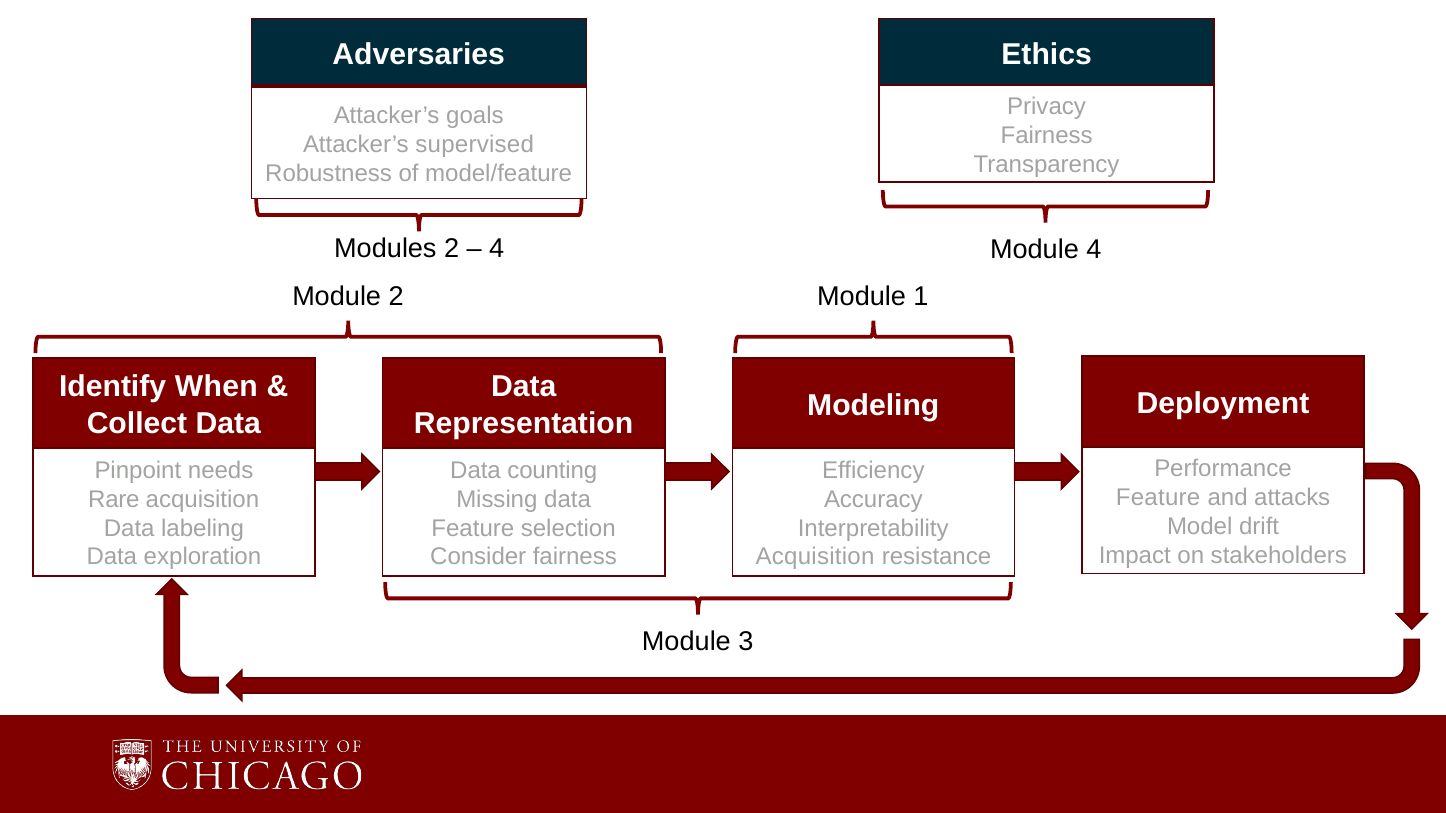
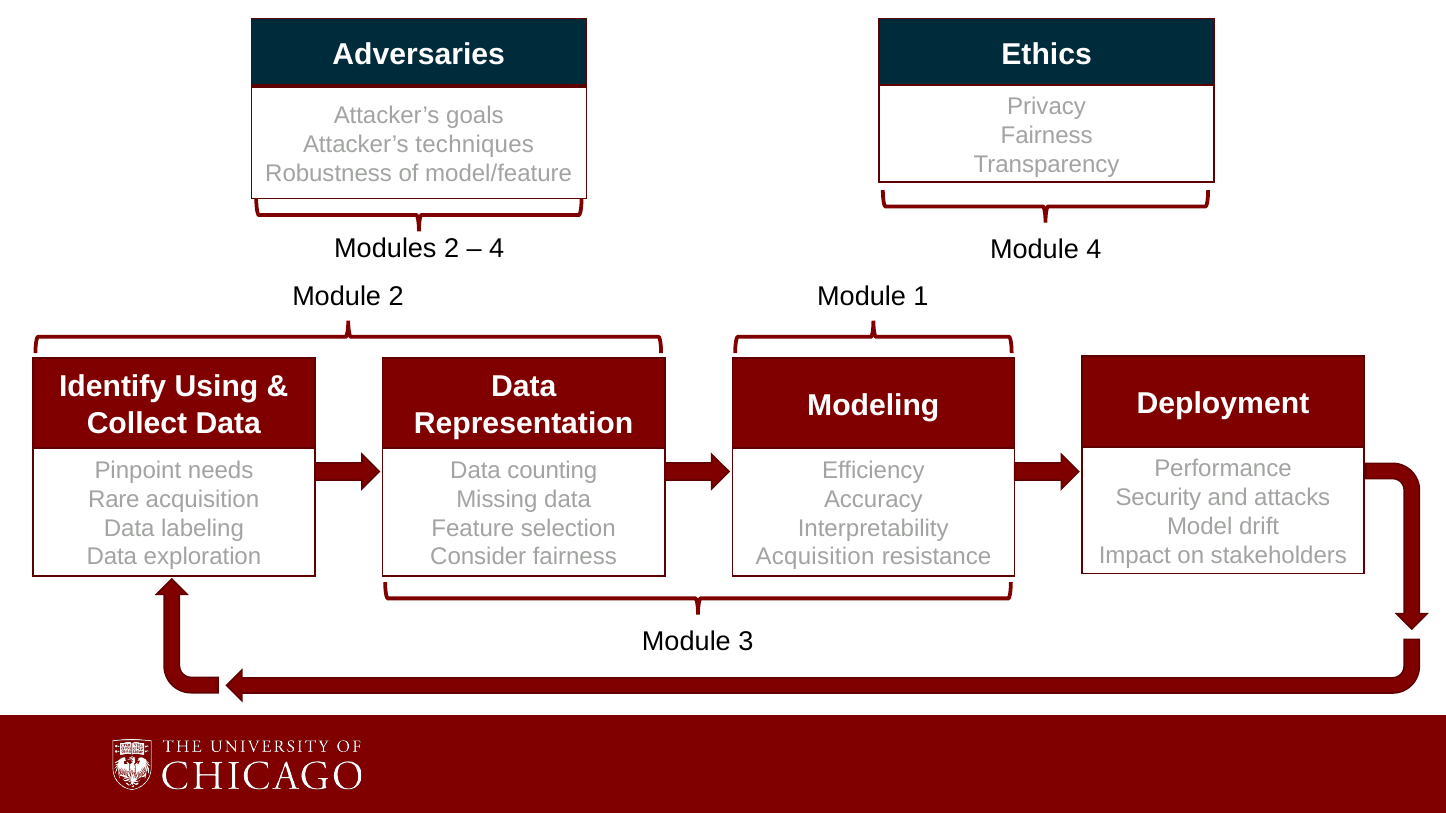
supervised: supervised -> techniques (475, 144)
When: When -> Using (216, 387)
Feature: Feature -> Security (1158, 498)
